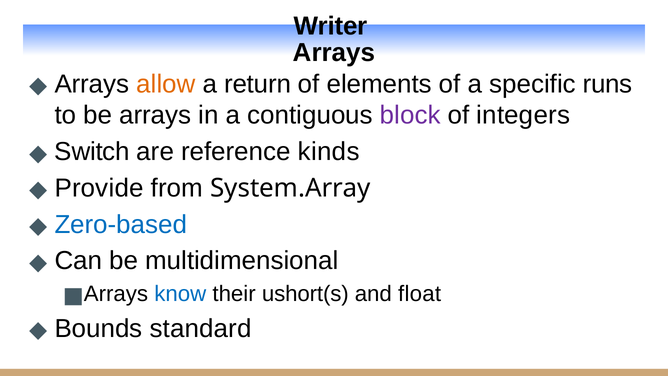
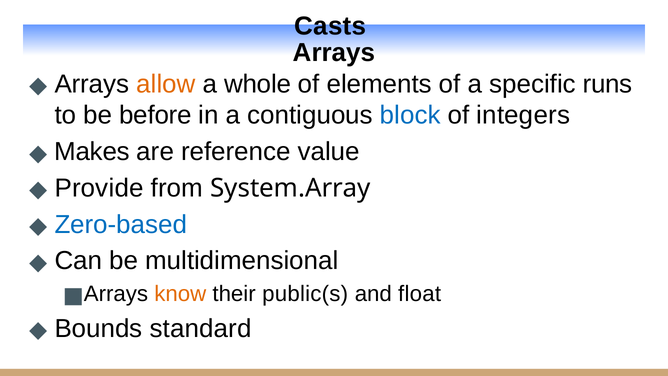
Writer: Writer -> Casts (330, 26)
return: return -> whole (258, 84)
be arrays: arrays -> before (155, 115)
block colour: purple -> blue (410, 115)
Switch: Switch -> Makes (92, 151)
kinds: kinds -> value (329, 151)
know colour: blue -> orange (180, 294)
ushort(s: ushort(s -> public(s (305, 294)
